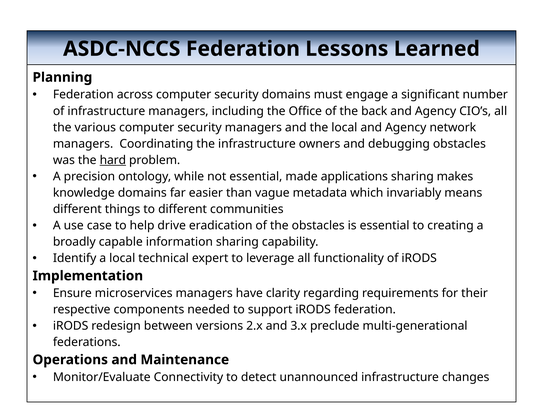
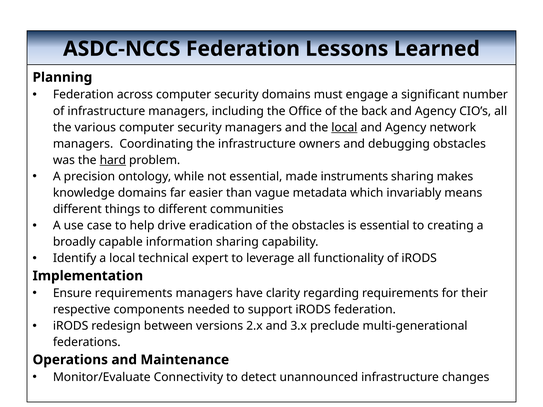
local underline: none -> present (344, 127)
applications: applications -> instruments (354, 177)
Ensure microservices: microservices -> requirements (134, 293)
